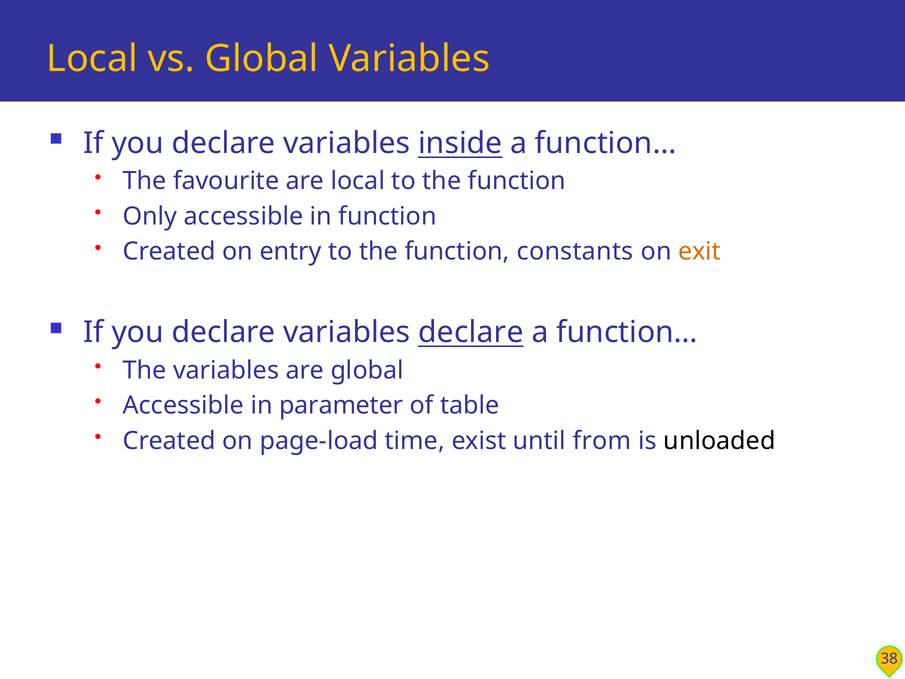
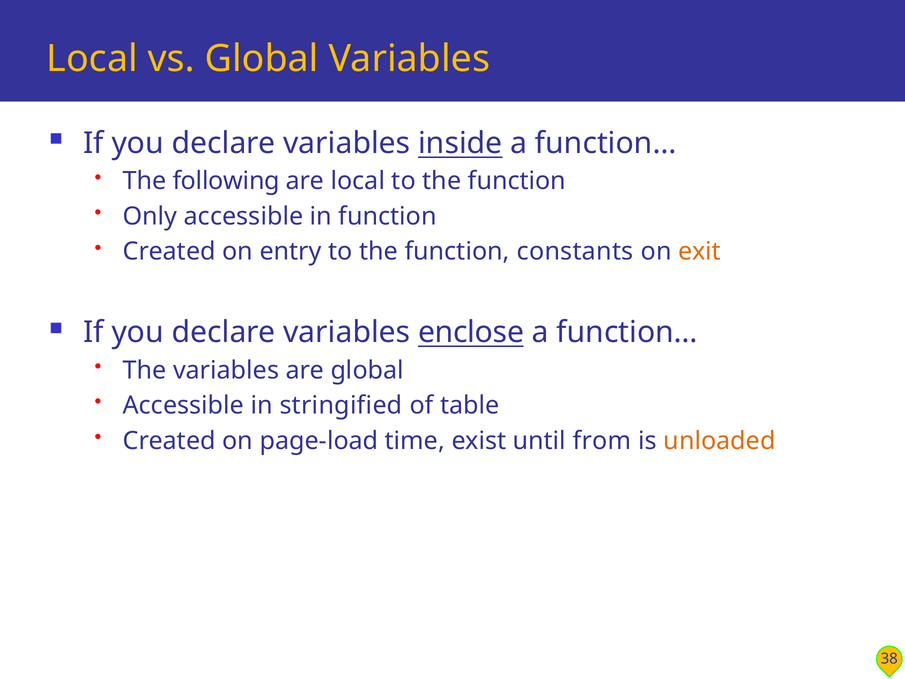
favourite: favourite -> following (226, 181)
variables declare: declare -> enclose (471, 332)
parameter: parameter -> stringified (341, 405)
unloaded colour: black -> orange (720, 441)
